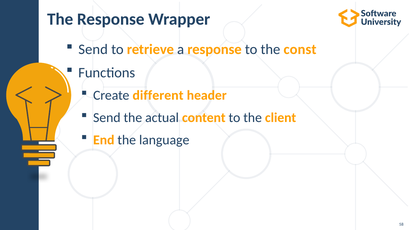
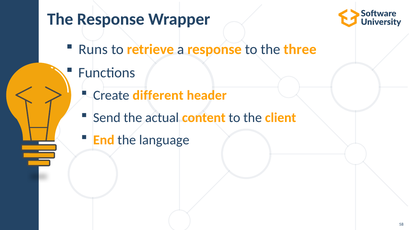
Send: Send -> Runs (93, 49)
const: const -> three (300, 49)
